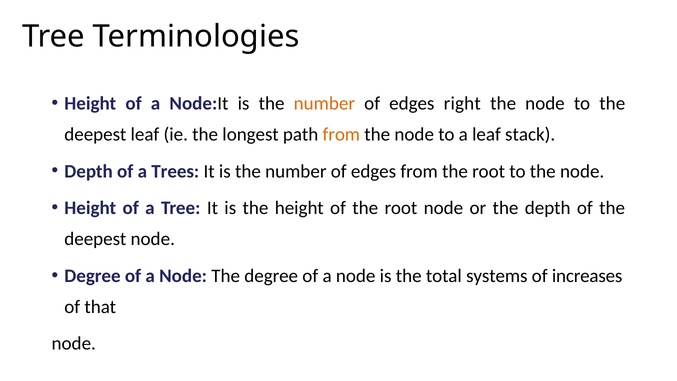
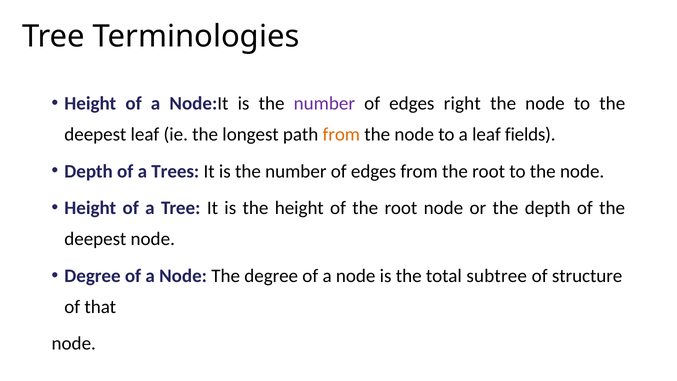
number colour: orange -> purple (324, 103)
stack: stack -> fields (530, 134)
systems: systems -> subtree (497, 276)
increases: increases -> structure (587, 276)
